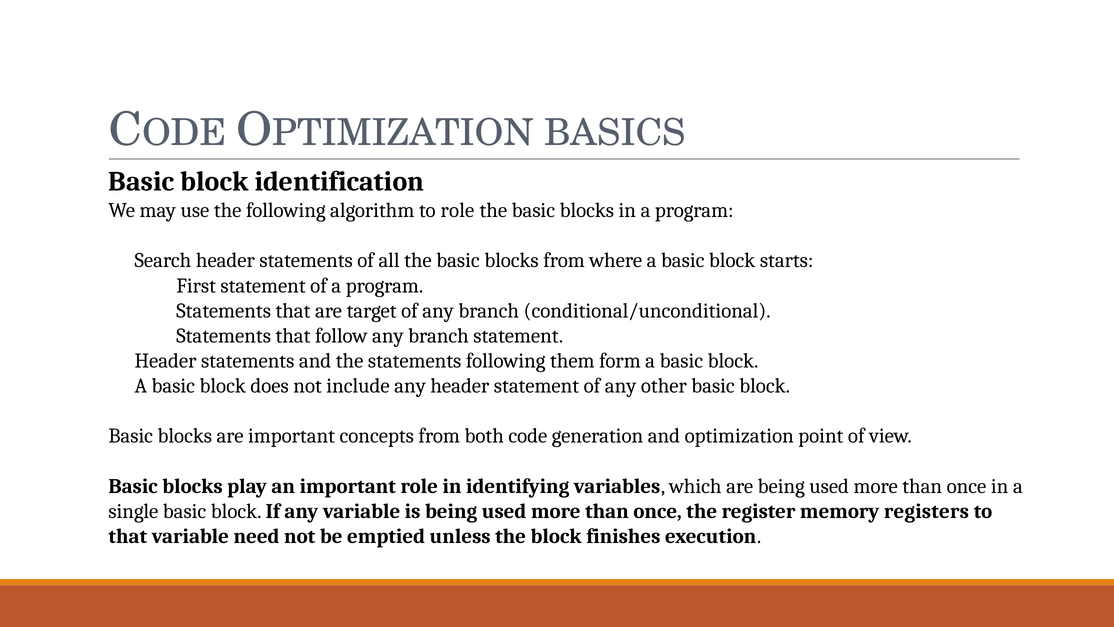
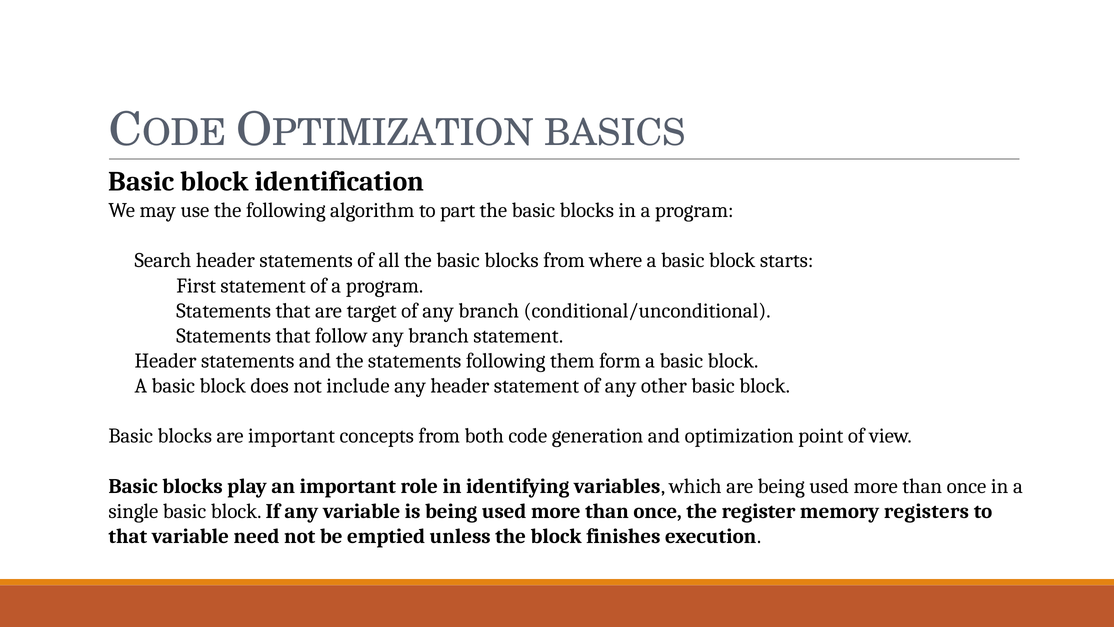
to role: role -> part (458, 210)
